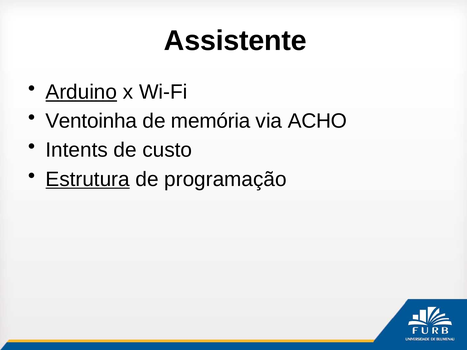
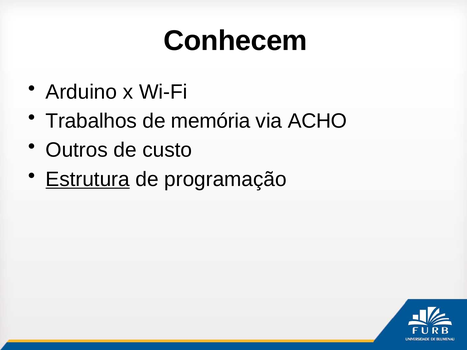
Assistente: Assistente -> Conhecem (235, 41)
Arduino underline: present -> none (81, 92)
Ventoinha: Ventoinha -> Trabalhos (91, 121)
Intents: Intents -> Outros (77, 150)
